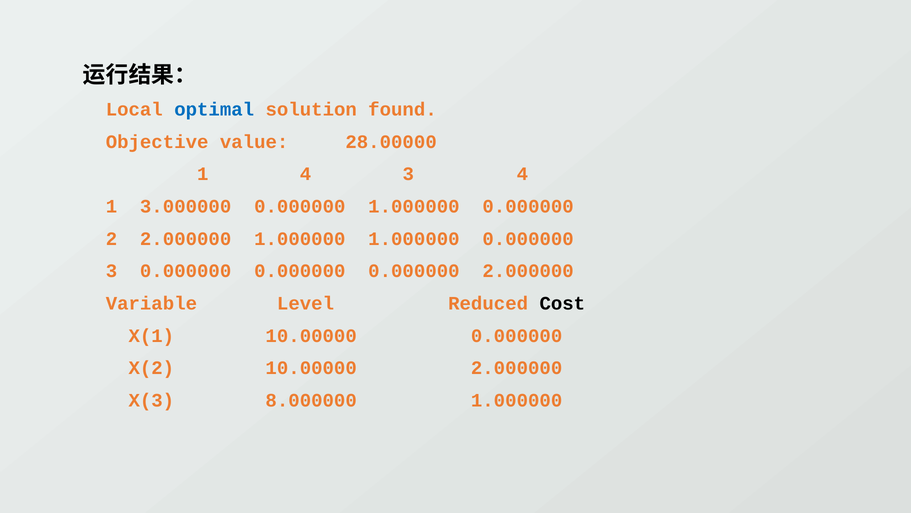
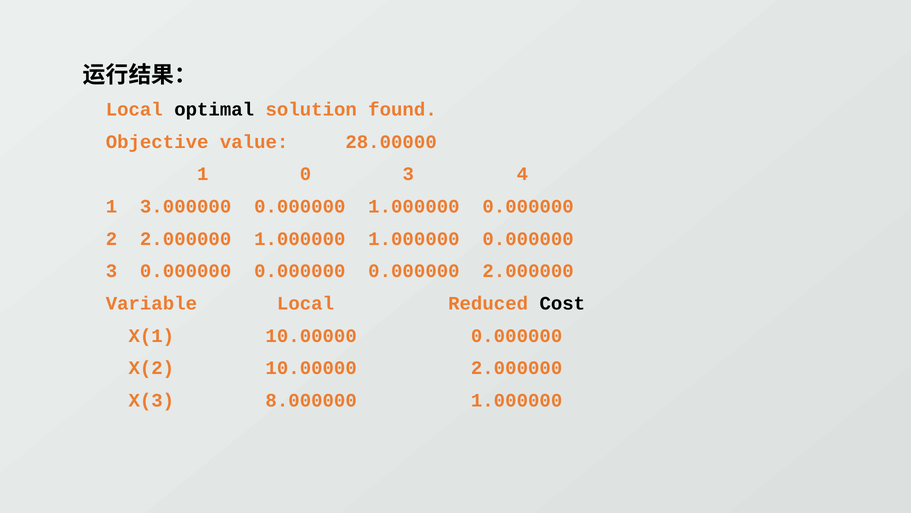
optimal colour: blue -> black (214, 109)
1 4: 4 -> 0 (305, 174)
Variable Level: Level -> Local (306, 303)
